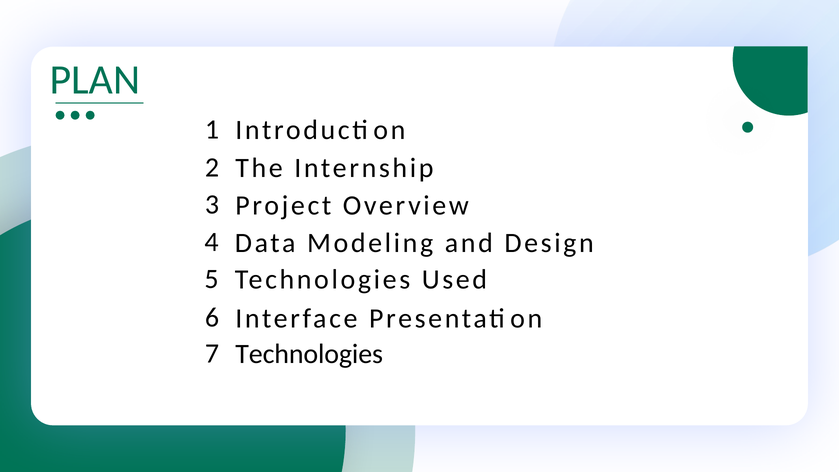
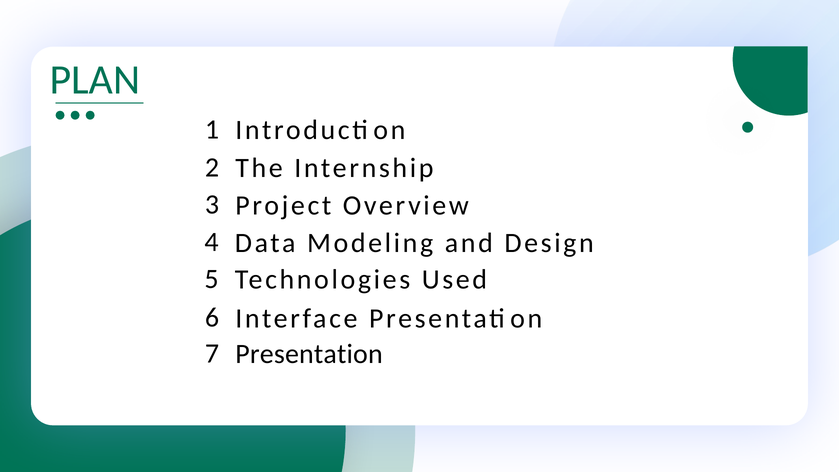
7 Technologies: Technologies -> Presentation (309, 354)
